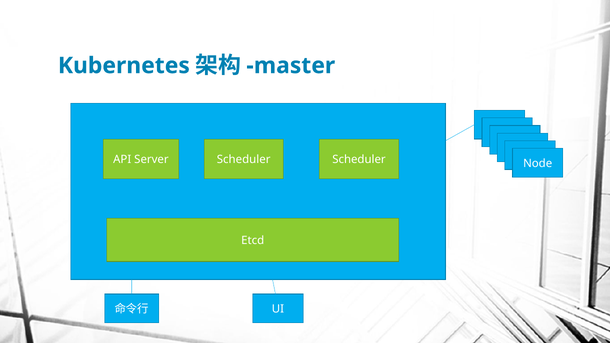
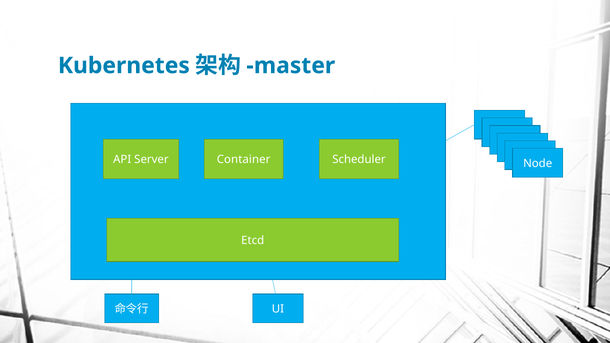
Server Scheduler: Scheduler -> Container (244, 160)
